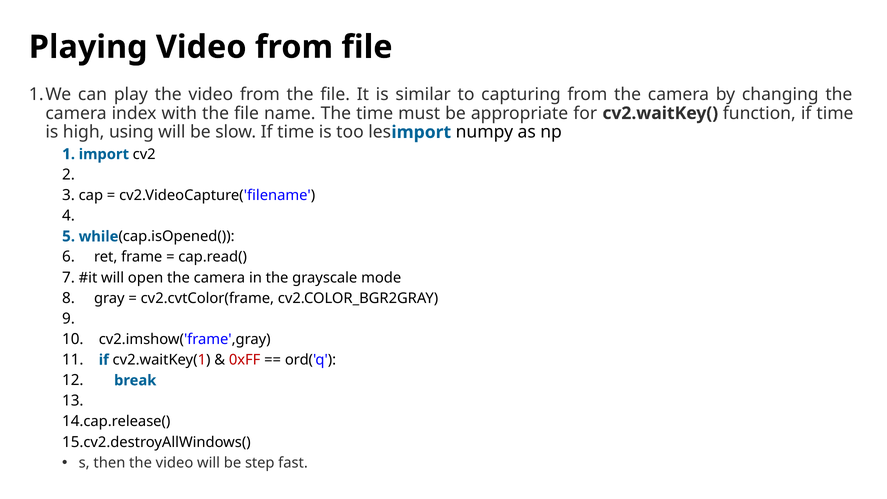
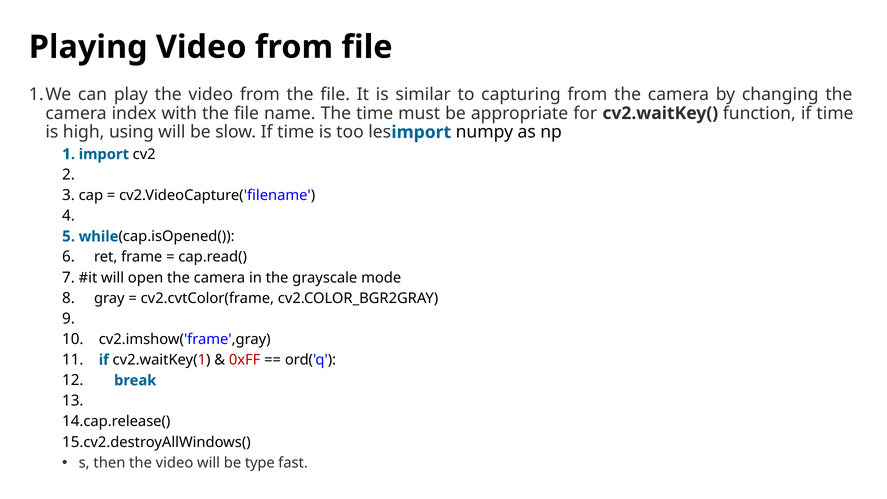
step: step -> type (260, 463)
